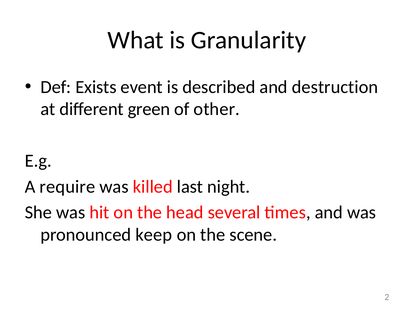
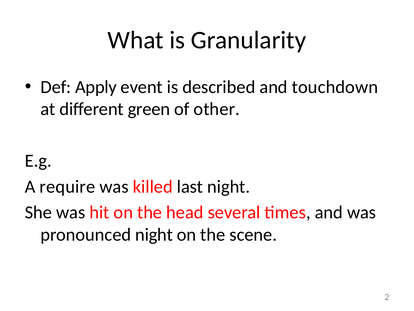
Exists: Exists -> Apply (96, 87)
destruction: destruction -> touchdown (335, 87)
pronounced keep: keep -> night (154, 234)
